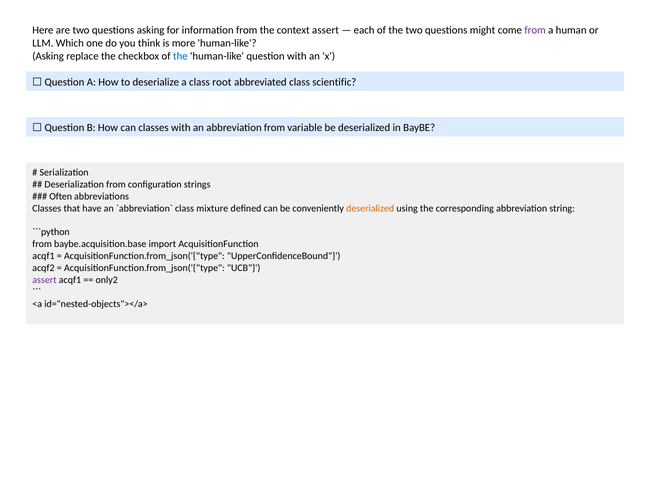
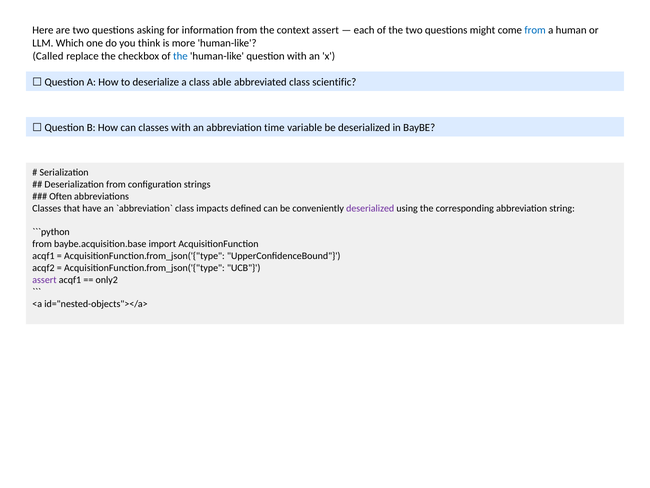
from colour: purple -> blue (535, 30)
Asking: Asking -> Called (48, 56)
root: root -> able (222, 82)
abbreviation from: from -> time (274, 127)
mixture: mixture -> impacts (212, 208)
deserialized colour: orange -> purple (370, 208)
